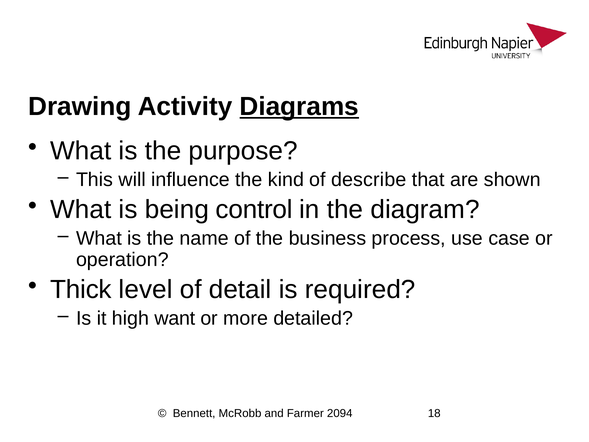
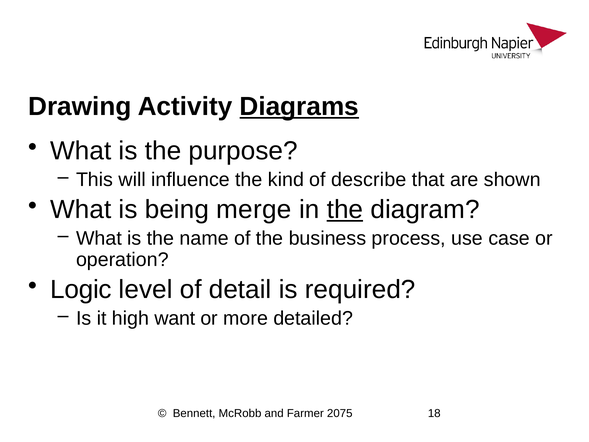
control: control -> merge (254, 210)
the underline: none -> present (345, 210)
Thick: Thick -> Logic (81, 289)
2094: 2094 -> 2075 (340, 413)
